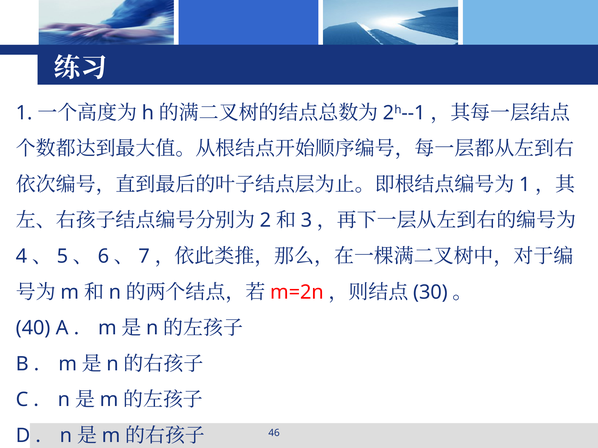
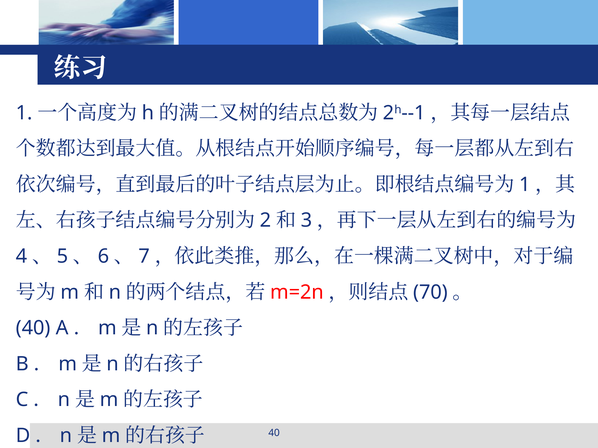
30: 30 -> 70 (430, 292)
46: 46 -> 40 (274, 433)
